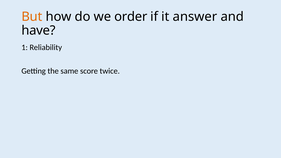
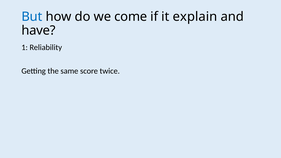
But colour: orange -> blue (32, 17)
order: order -> come (131, 17)
answer: answer -> explain (195, 17)
